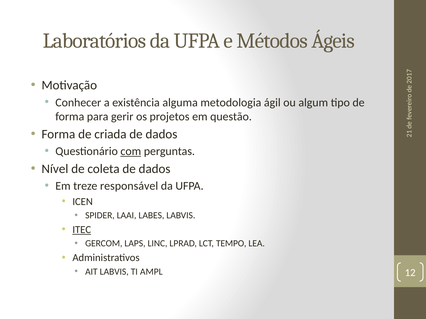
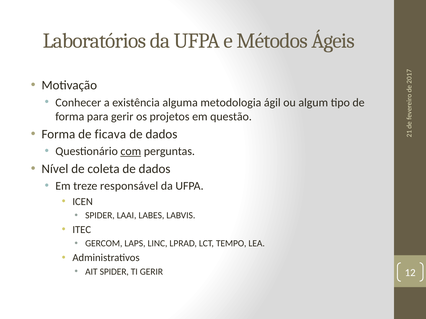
criada: criada -> ficava (110, 134)
ITEC underline: present -> none (82, 230)
AIT LABVIS: LABVIS -> SPIDER (114, 272)
TI AMPL: AMPL -> GERIR (151, 272)
